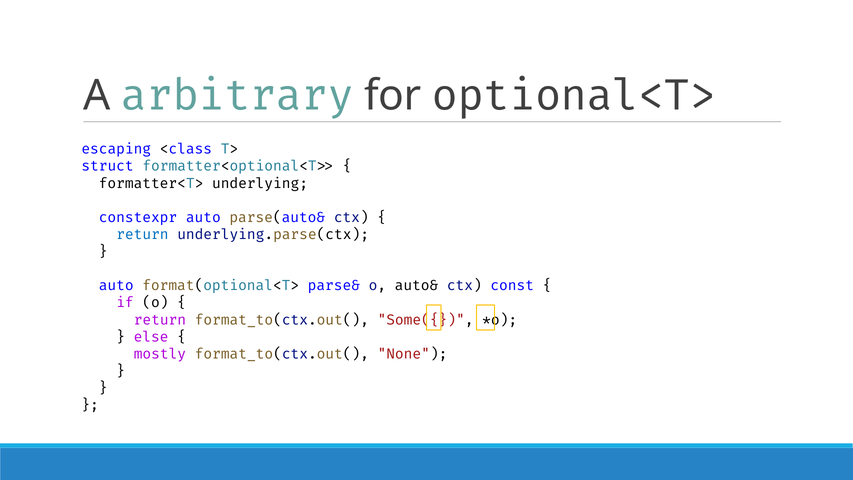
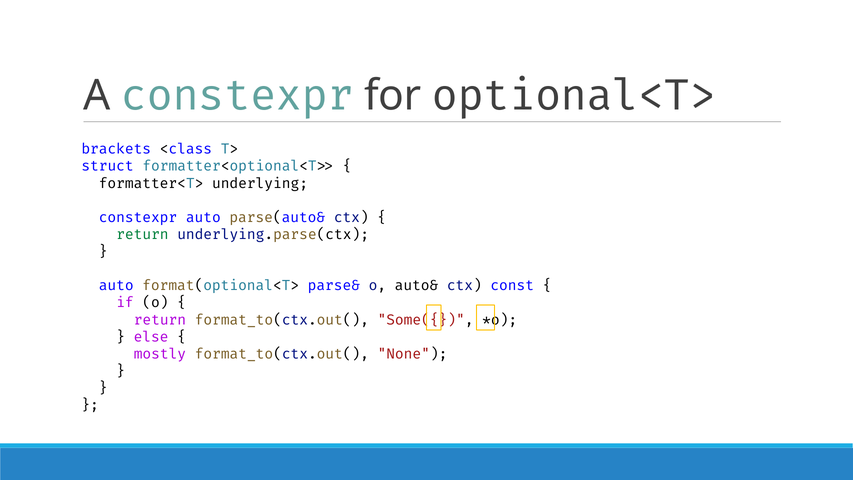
A arbitrary: arbitrary -> constexpr (237, 96)
escaping: escaping -> brackets (116, 149)
return colour: blue -> green (142, 234)
